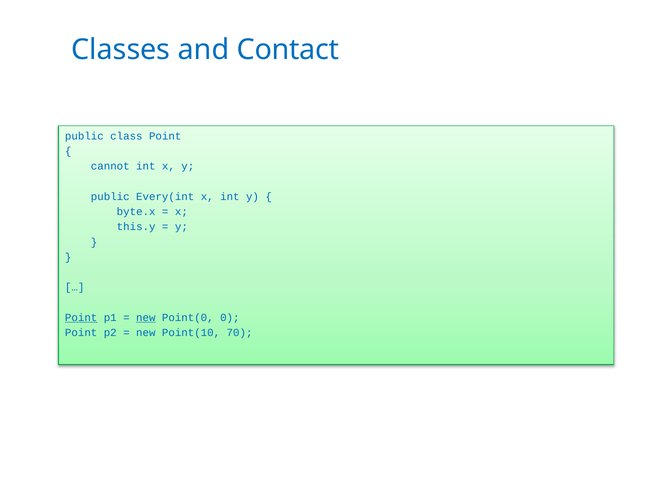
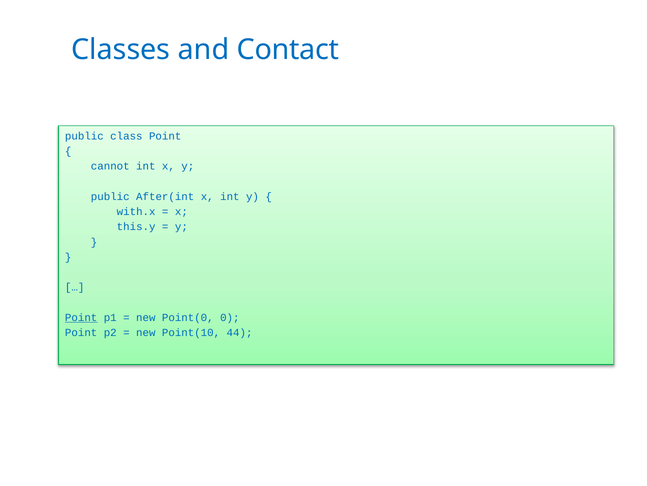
Every(int: Every(int -> After(int (165, 196)
byte.x: byte.x -> with.x (136, 211)
new underline: present -> none (146, 317)
70: 70 -> 44 (240, 332)
